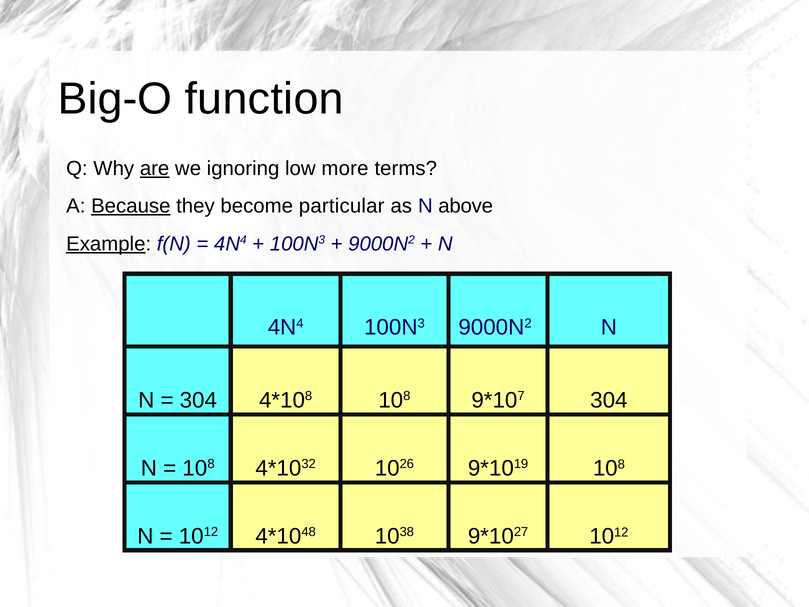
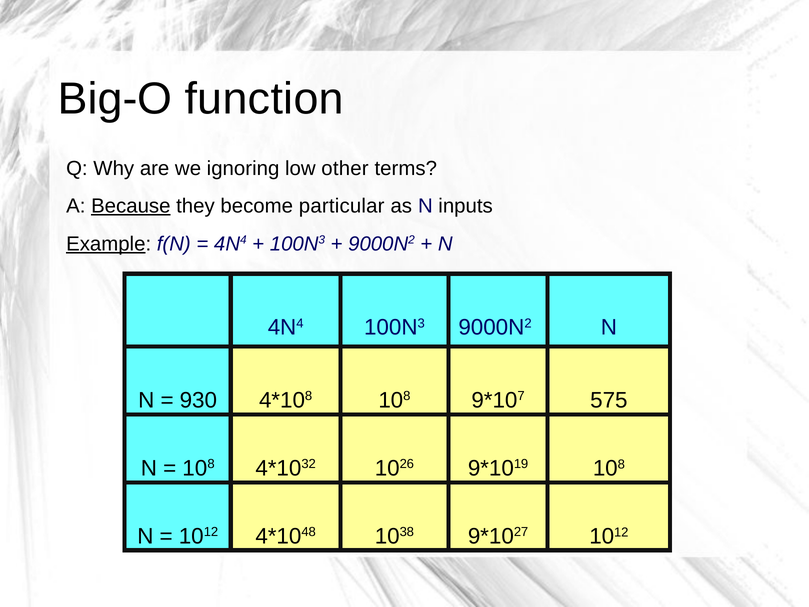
are underline: present -> none (155, 168)
more: more -> other (345, 168)
above: above -> inputs (466, 206)
304: 304 -> 930 (198, 400)
304: 304 -> 575 (609, 400)
